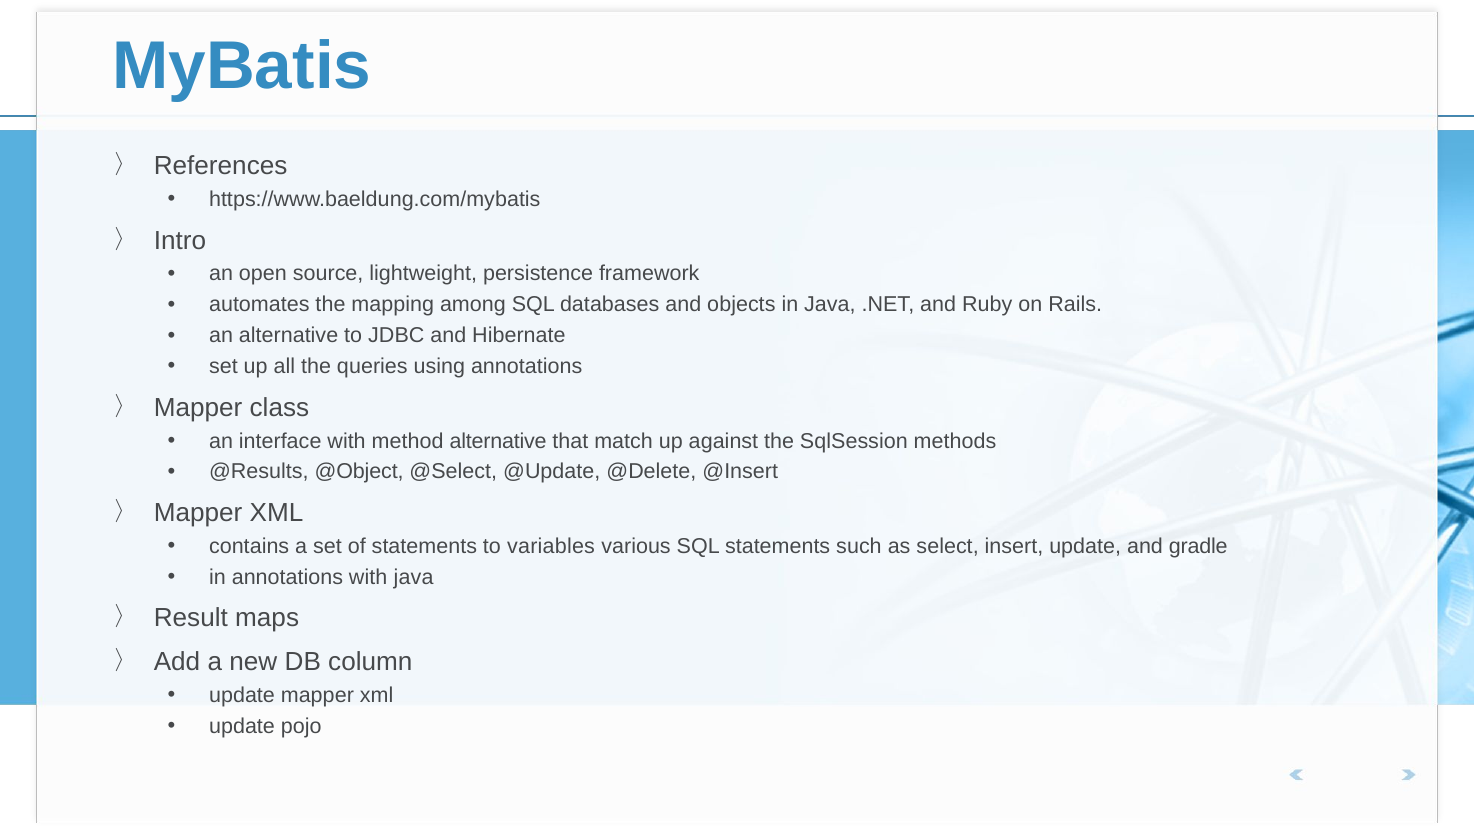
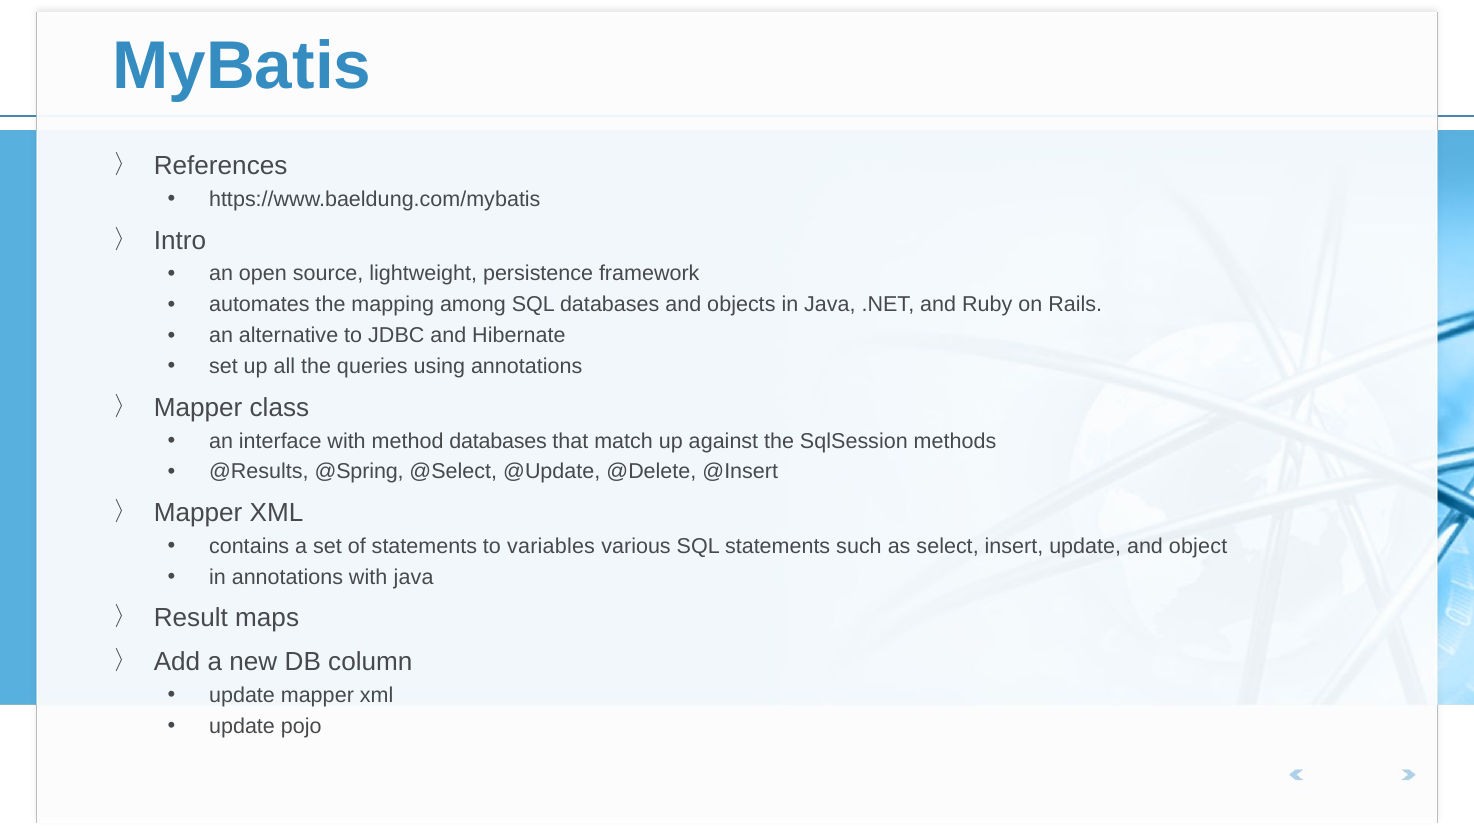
method alternative: alternative -> databases (498, 441)
@Object: @Object -> @Spring (359, 472)
gradle: gradle -> object (1198, 546)
